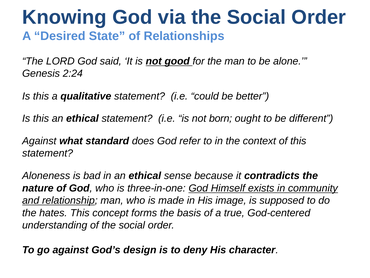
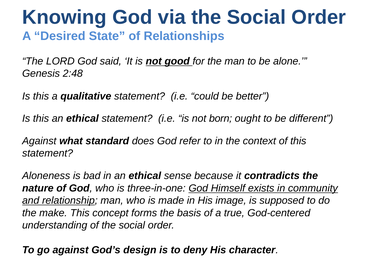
2:24: 2:24 -> 2:48 (73, 73)
hates: hates -> make (53, 213)
